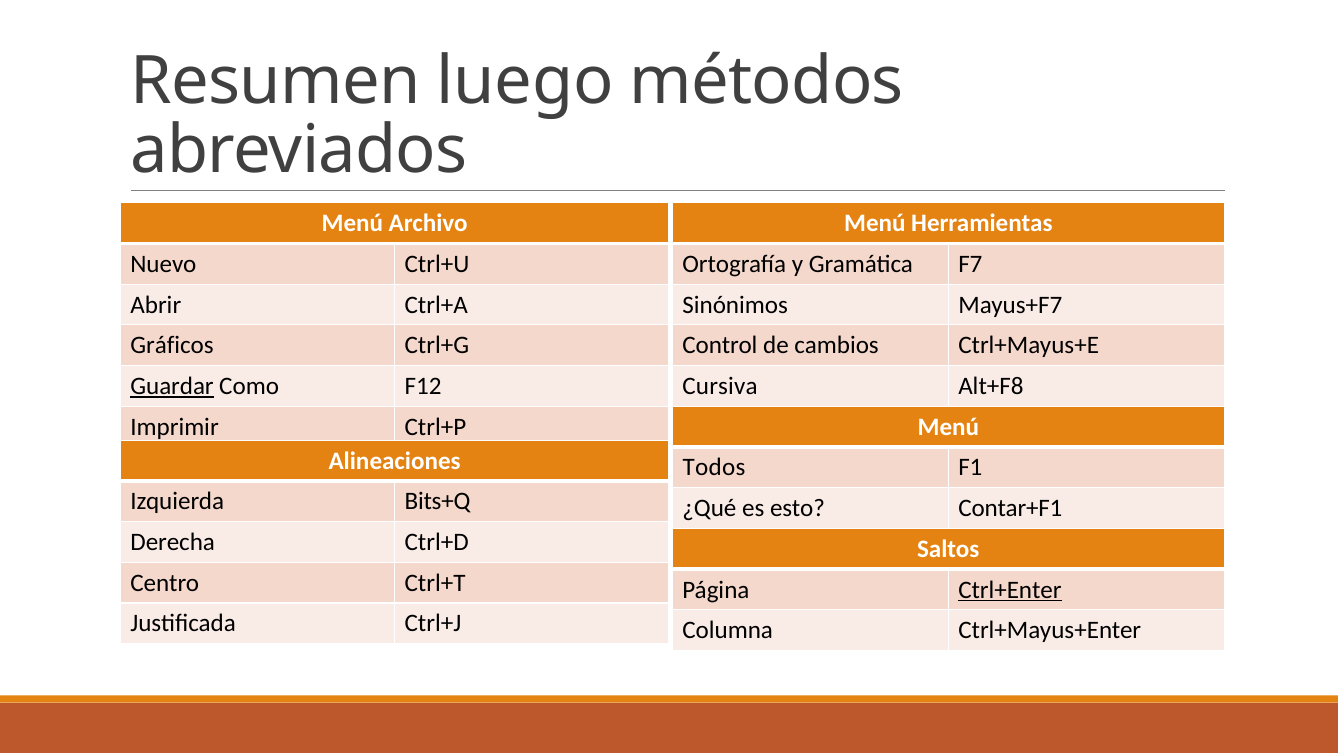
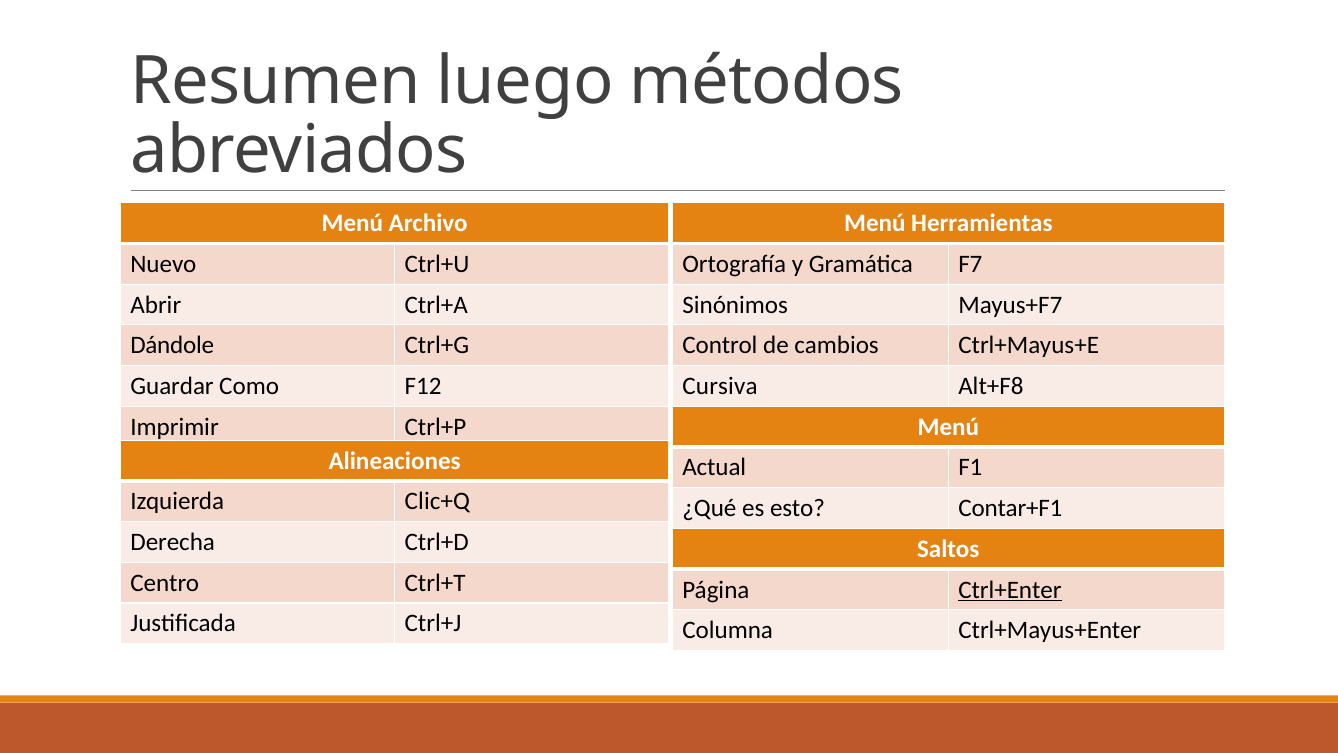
Gráficos: Gráficos -> Dándole (172, 345)
Guardar underline: present -> none (172, 386)
Todos: Todos -> Actual (714, 467)
Bits+Q: Bits+Q -> Clic+Q (437, 501)
